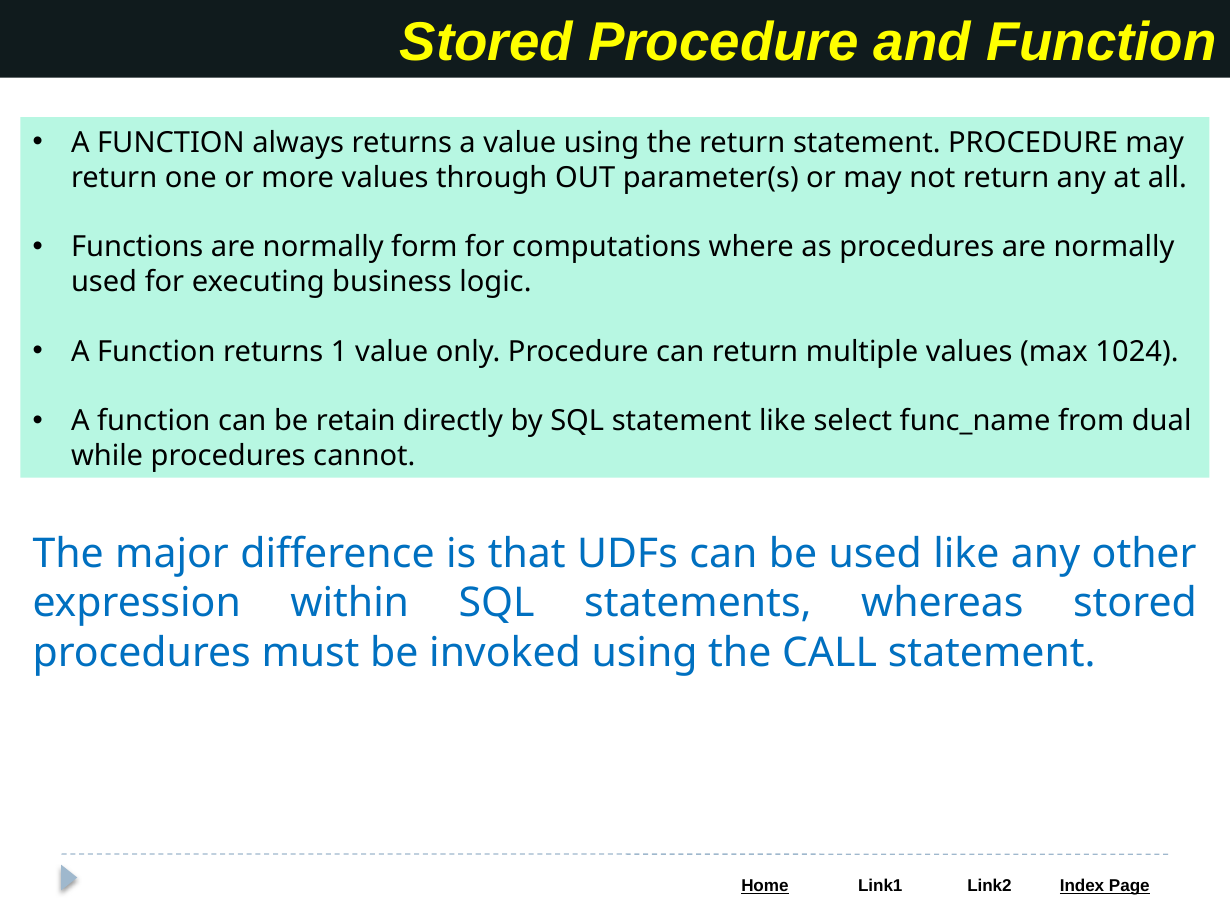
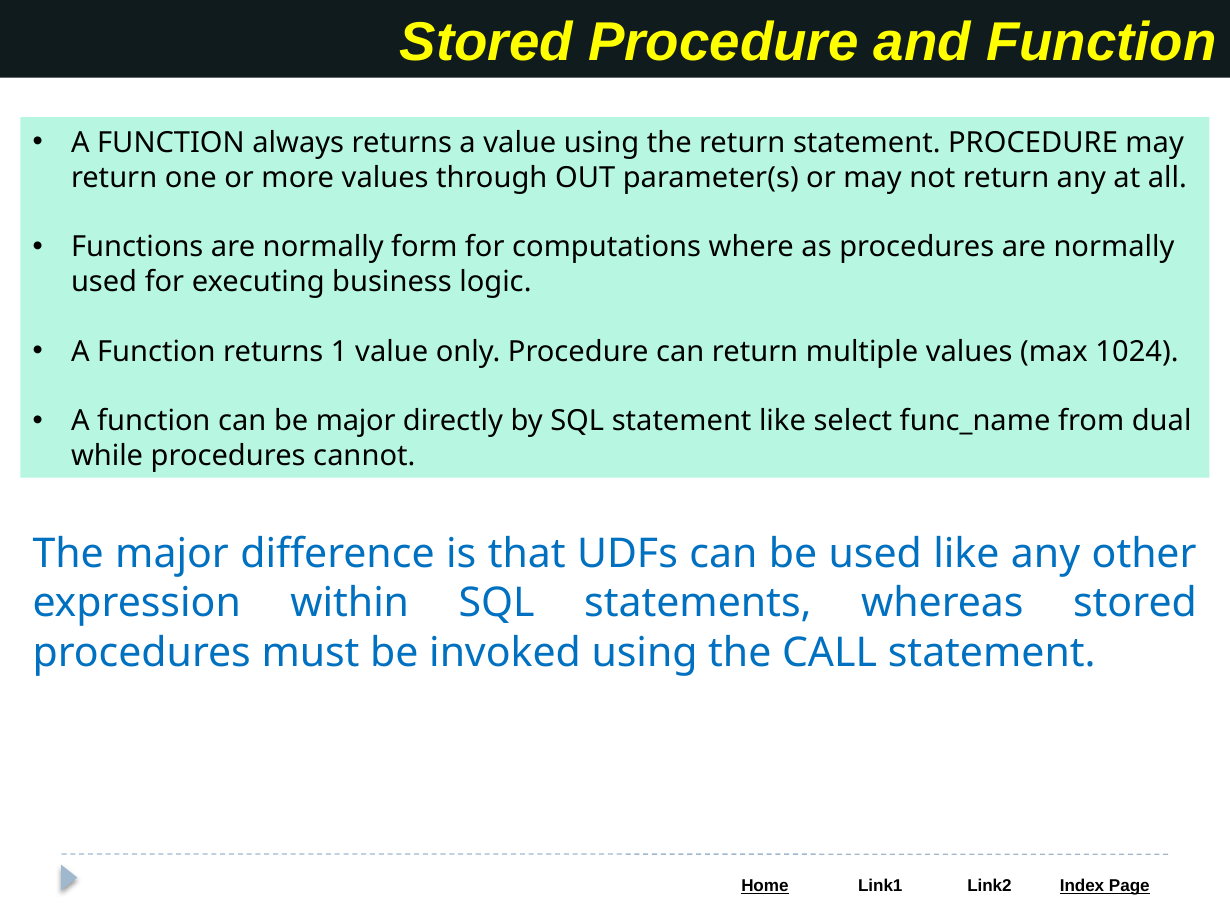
be retain: retain -> major (356, 422)
